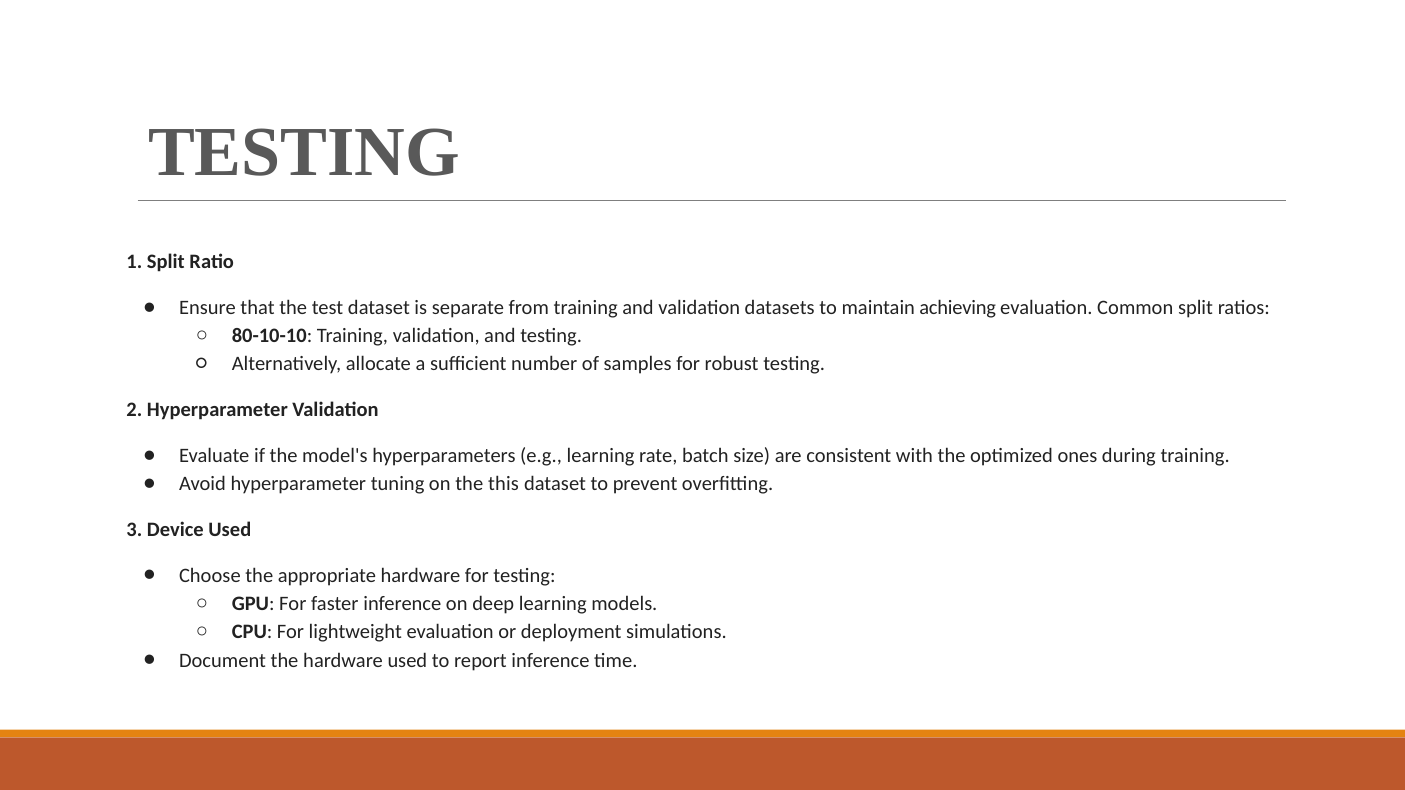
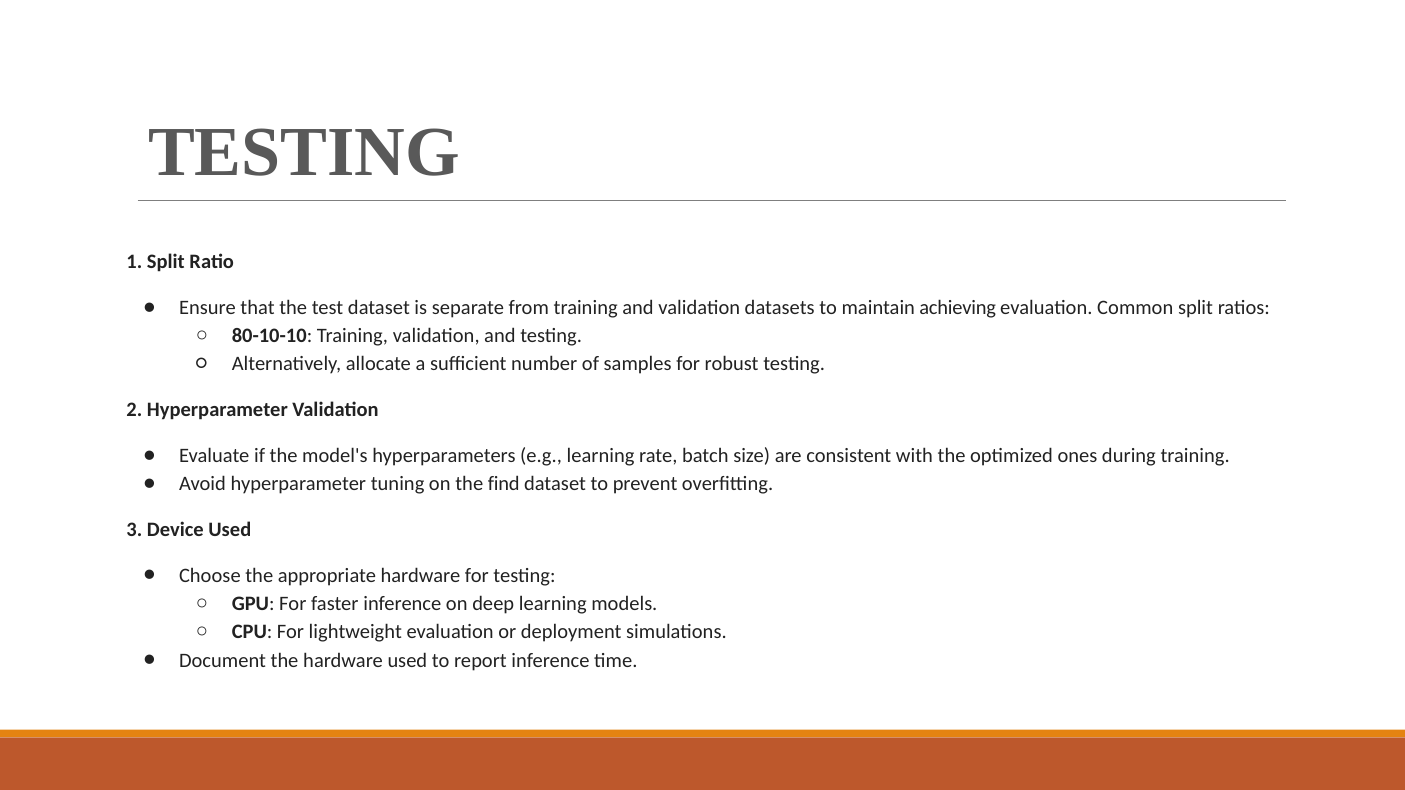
this: this -> find (504, 484)
